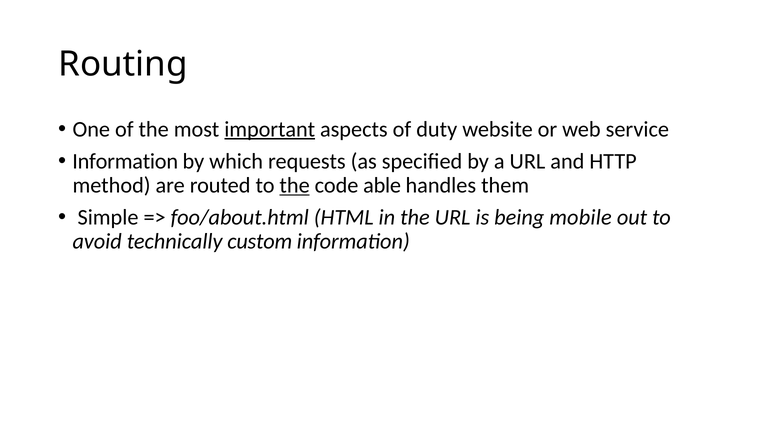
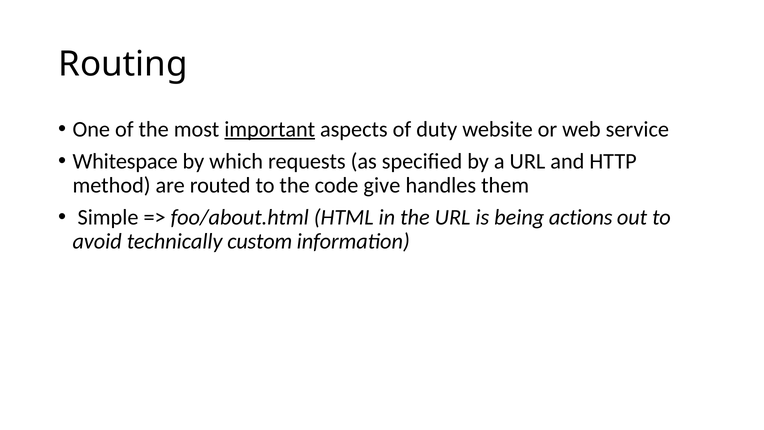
Information: Information -> Whitespace (125, 161)
the underline: present -> none (295, 185)
able: able -> give (382, 185)
mobile: mobile -> actions (581, 217)
